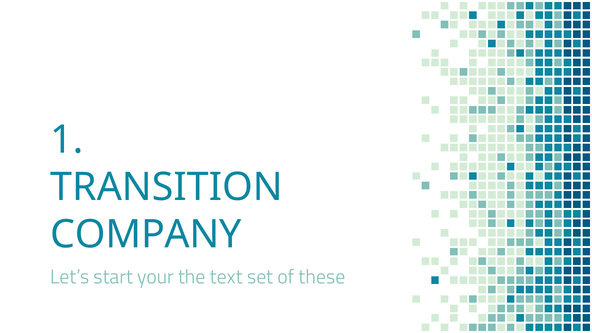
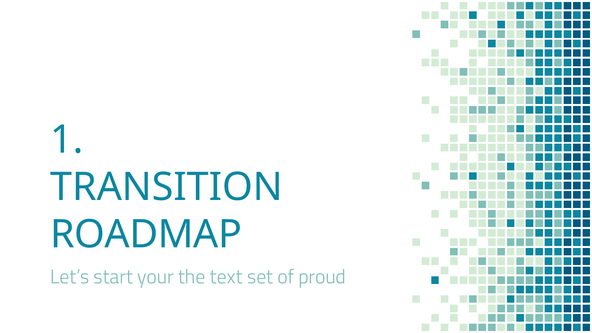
COMPANY: COMPANY -> ROADMAP (146, 235)
these: these -> proud (322, 277)
